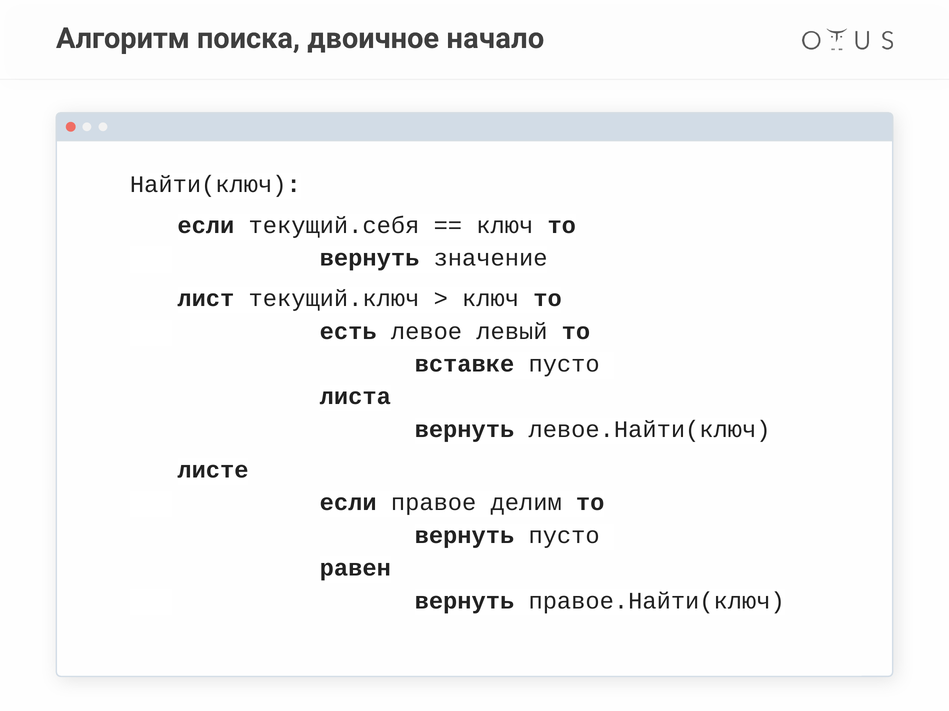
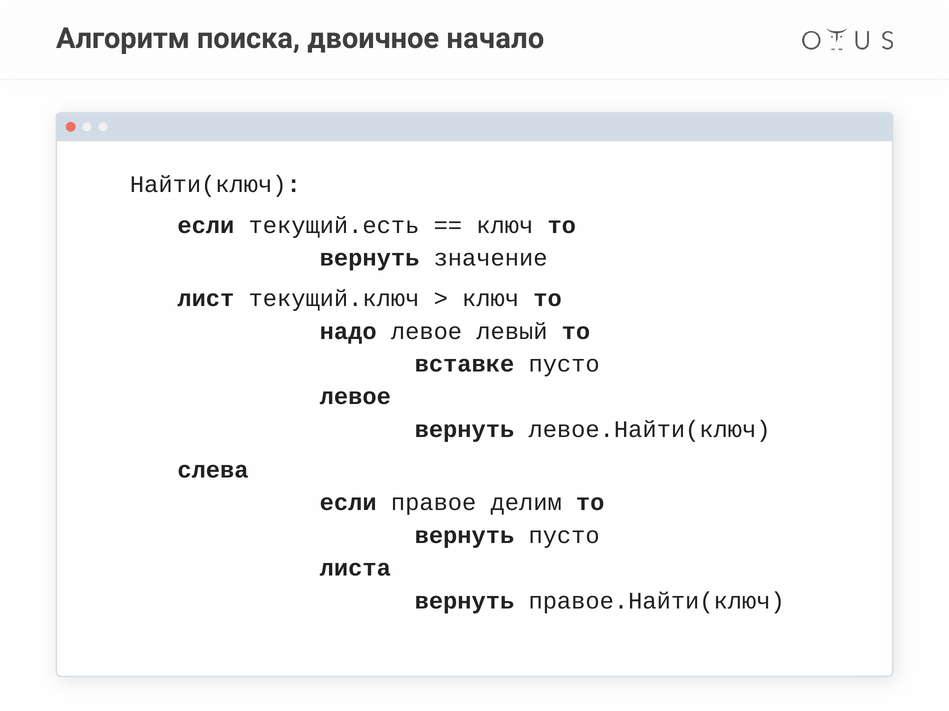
текущий.себя: текущий.себя -> текущий.есть (334, 225)
есть: есть -> надо (348, 332)
листа: листа -> левое (355, 397)
листе: листе -> слева (213, 470)
равен: равен -> листа (355, 569)
